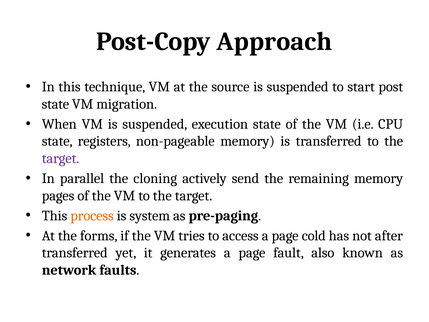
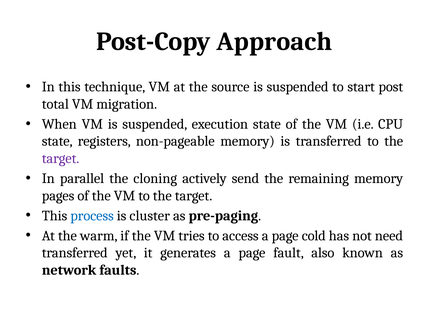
state: state -> total (55, 104)
process colour: orange -> blue (92, 215)
system: system -> cluster (150, 215)
forms: forms -> warm (99, 236)
after: after -> need (389, 236)
